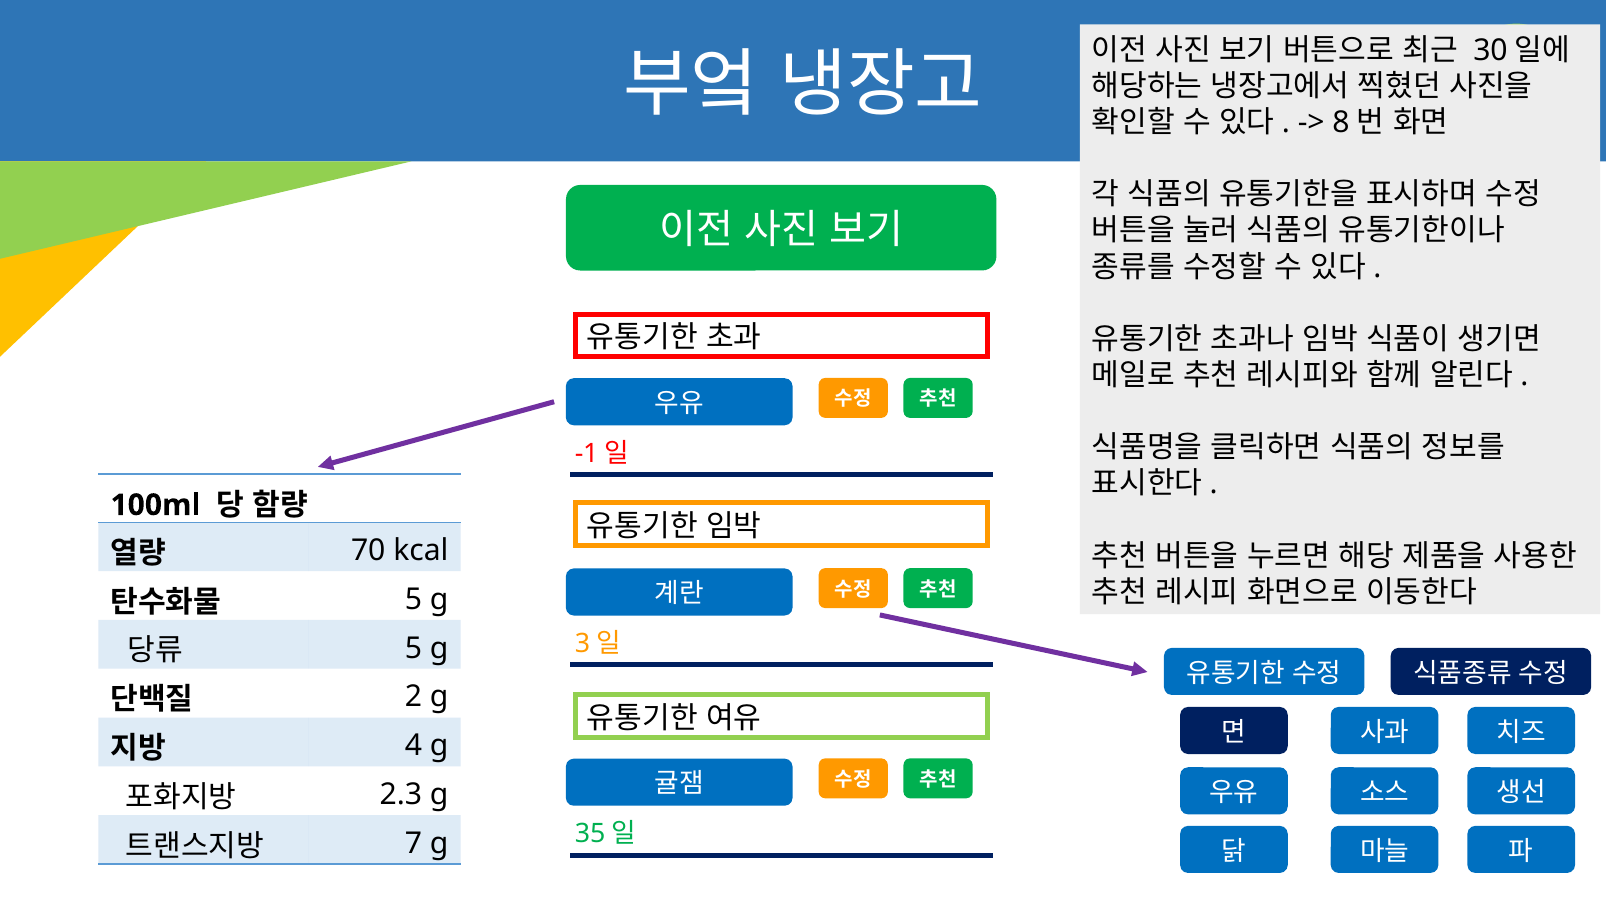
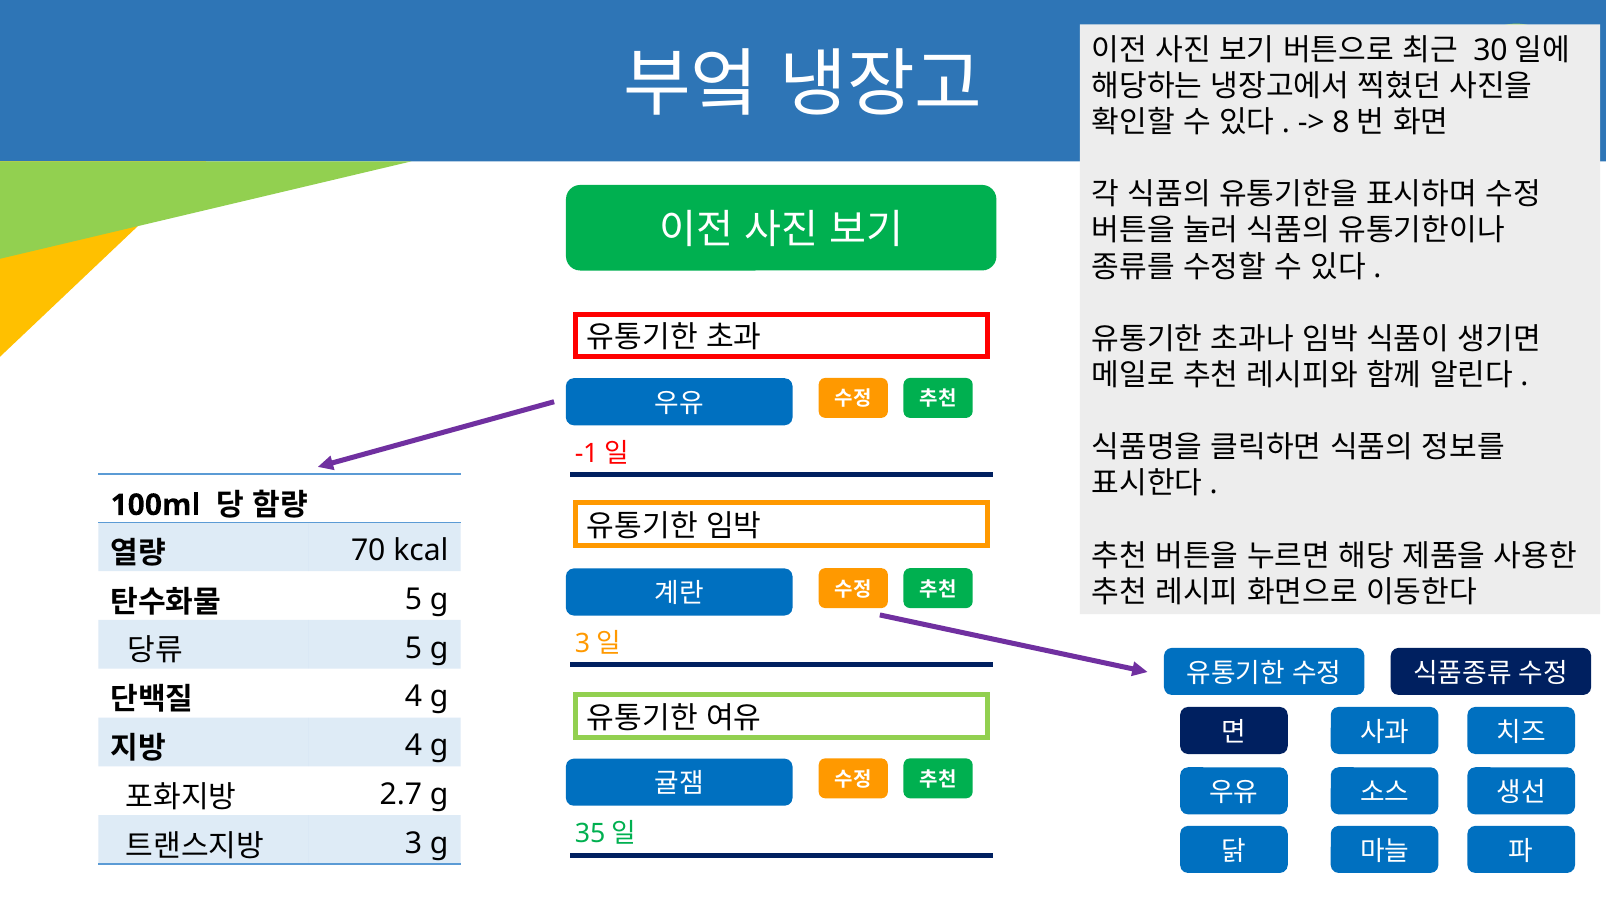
2: 2 -> 4 (414, 697)
2.3: 2.3 -> 2.7 (401, 795)
7: 7 -> 3 (414, 844)
